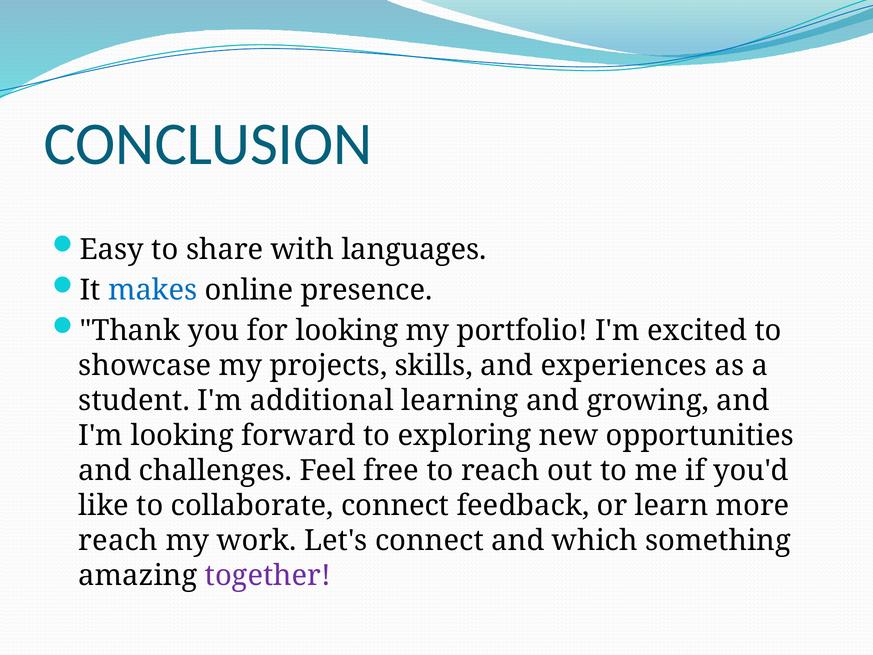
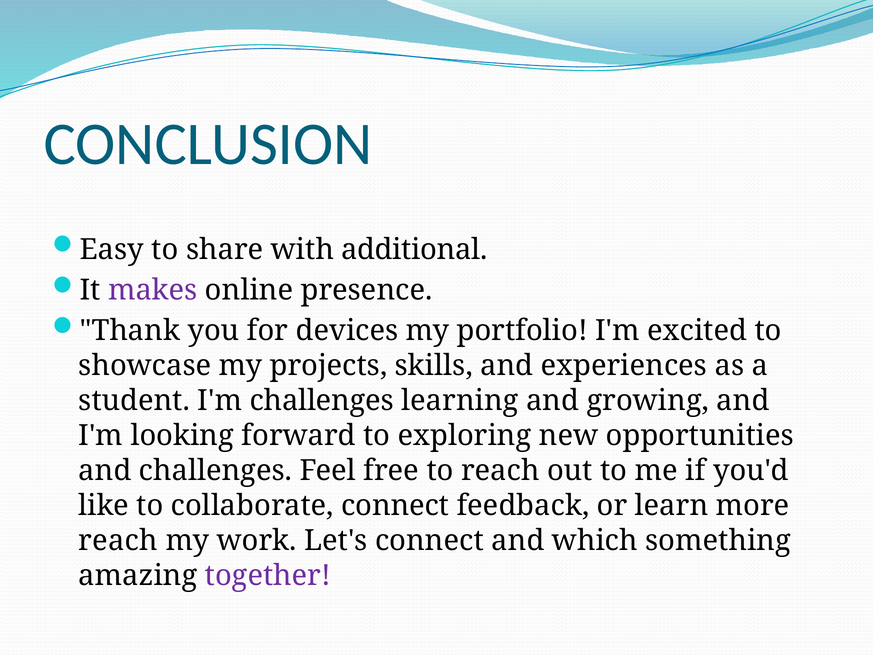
languages: languages -> additional (414, 249)
makes colour: blue -> purple (153, 290)
for looking: looking -> devices (347, 331)
I'm additional: additional -> challenges (322, 401)
